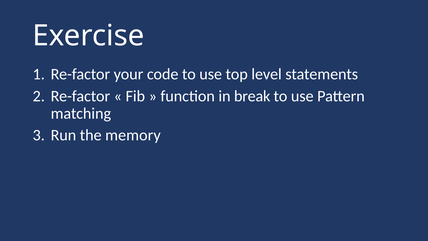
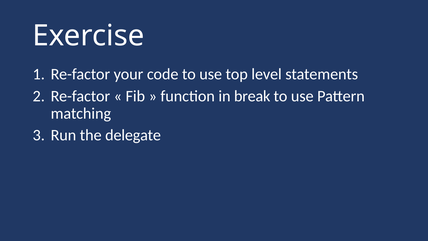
memory: memory -> delegate (133, 135)
